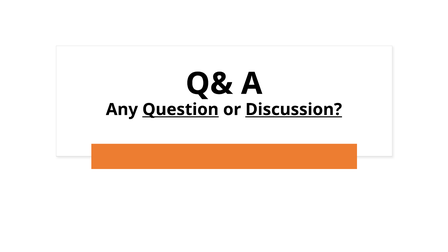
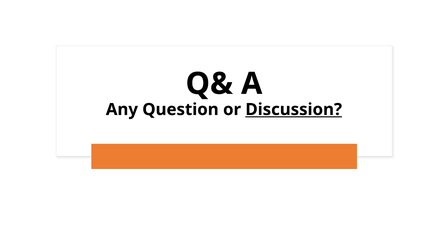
Question underline: present -> none (180, 110)
